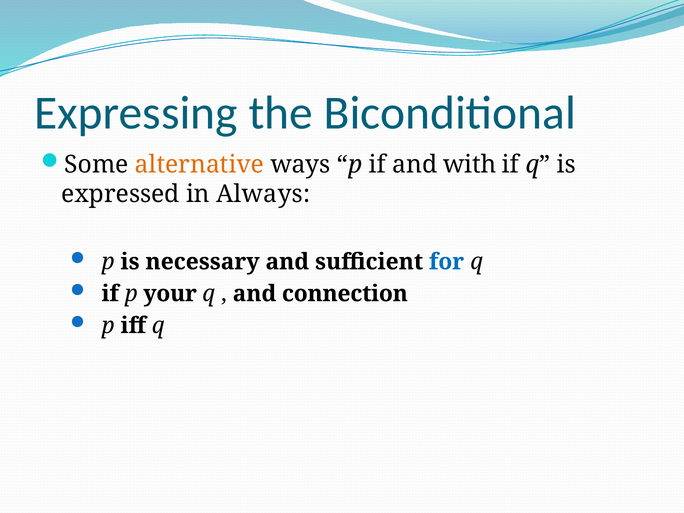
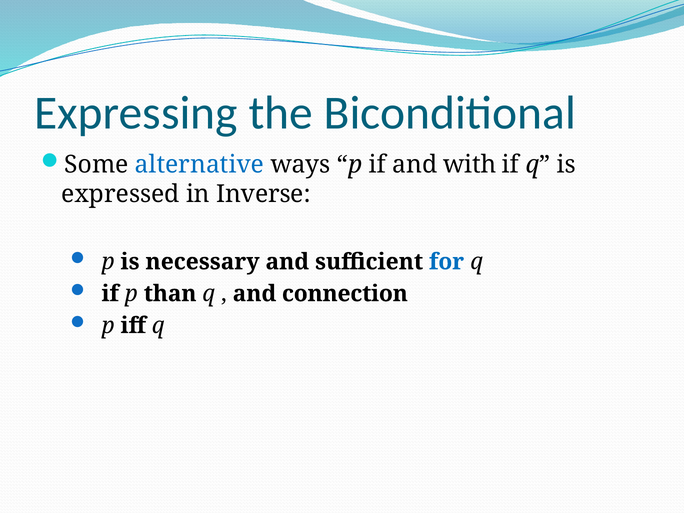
alternative colour: orange -> blue (200, 165)
Always: Always -> Inverse (263, 194)
your: your -> than (170, 294)
